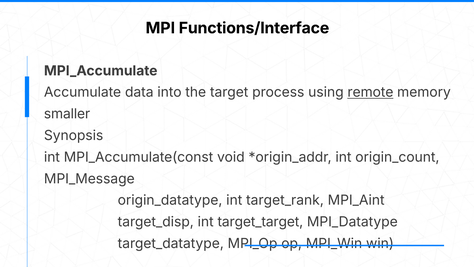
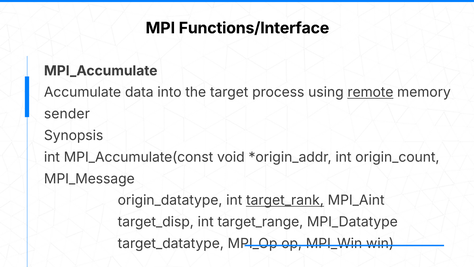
smaller: smaller -> sender (67, 114)
target_rank underline: none -> present (285, 200)
target_target: target_target -> target_range (260, 222)
